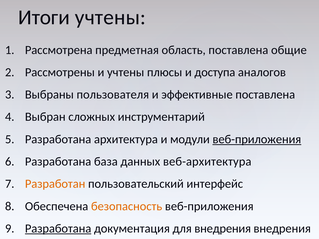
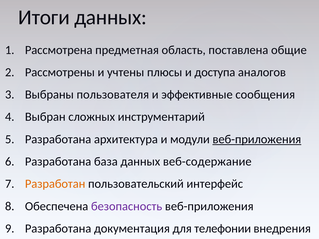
Итоги учтены: учтены -> данных (111, 17)
эффективные поставлена: поставлена -> сообщения (265, 95)
веб-архитектура: веб-архитектура -> веб-содержание (207, 162)
безопасность colour: orange -> purple (127, 206)
Разработана underline: present -> none (58, 229)
для внедрения: внедрения -> телефонии (223, 229)
